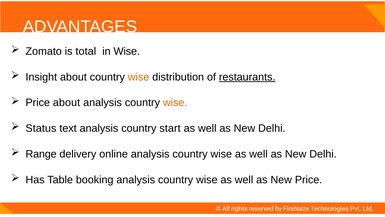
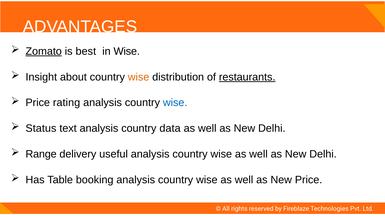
Zomato underline: none -> present (44, 51)
total: total -> best (86, 51)
Price about: about -> rating (67, 102)
wise colour: orange -> blue (175, 102)
start: start -> data (170, 128)
online: online -> useful (114, 154)
